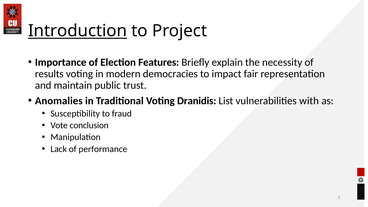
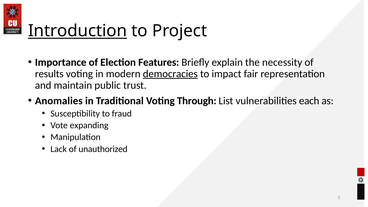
democracies underline: none -> present (170, 74)
Dranidis: Dranidis -> Through (197, 101)
with: with -> each (309, 101)
conclusion: conclusion -> expanding (89, 125)
performance: performance -> unauthorized (103, 149)
